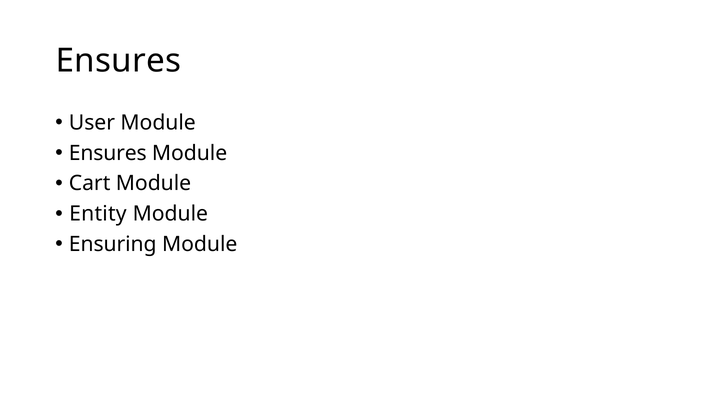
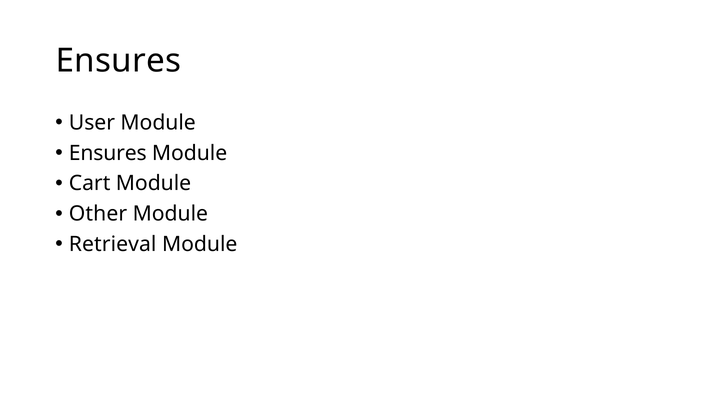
Entity: Entity -> Other (98, 214)
Ensuring: Ensuring -> Retrieval (113, 244)
